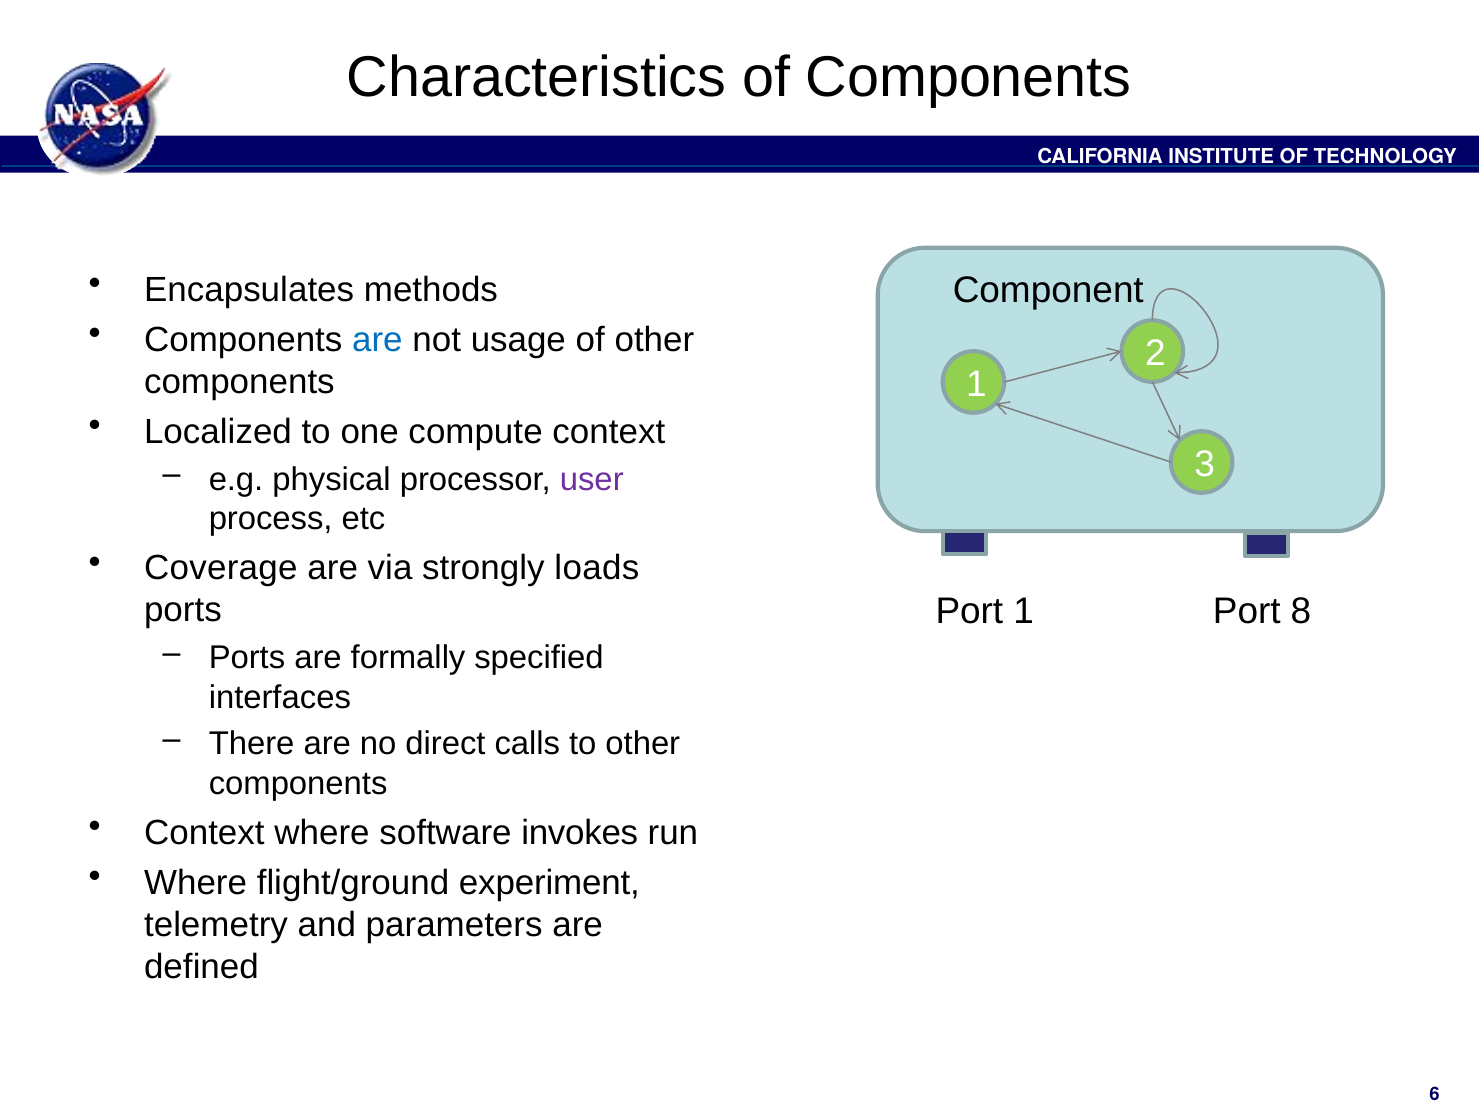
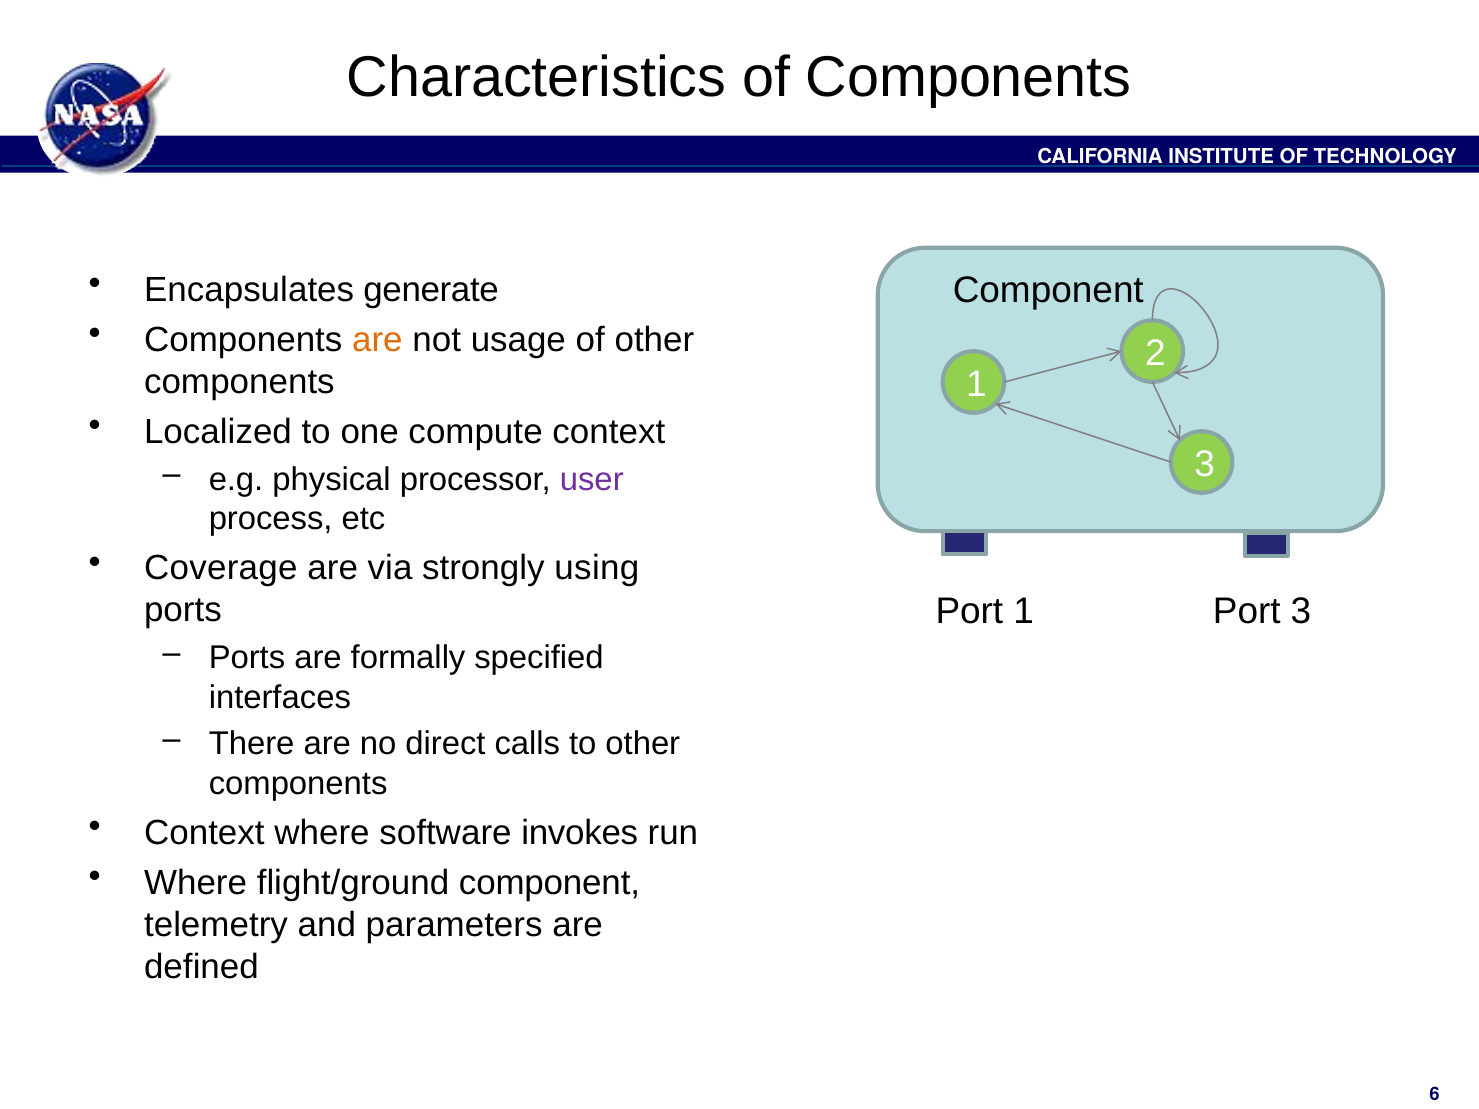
methods: methods -> generate (431, 290)
are colour: blue -> orange (377, 340)
loads: loads -> using (597, 568)
Port 8: 8 -> 3 (1301, 611)
flight/ground experiment: experiment -> component (549, 883)
